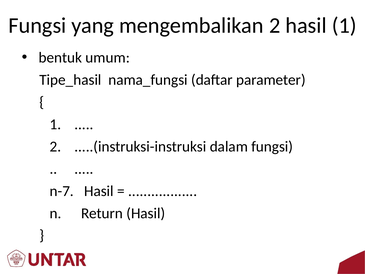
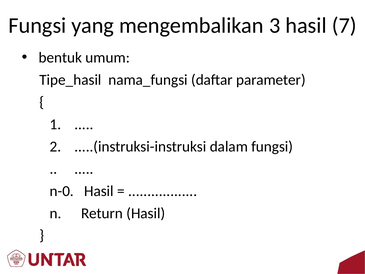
mengembalikan 2: 2 -> 3 (275, 25)
hasil 1: 1 -> 7 (344, 25)
n-7: n-7 -> n-0 (62, 191)
